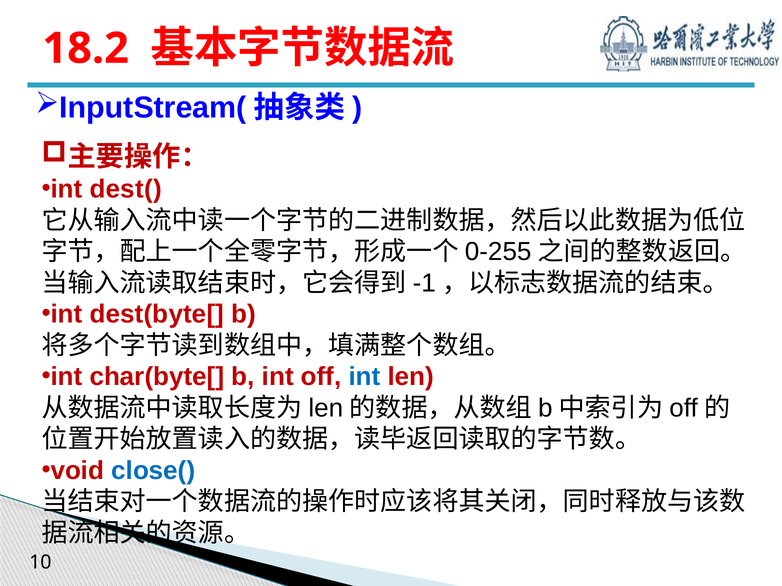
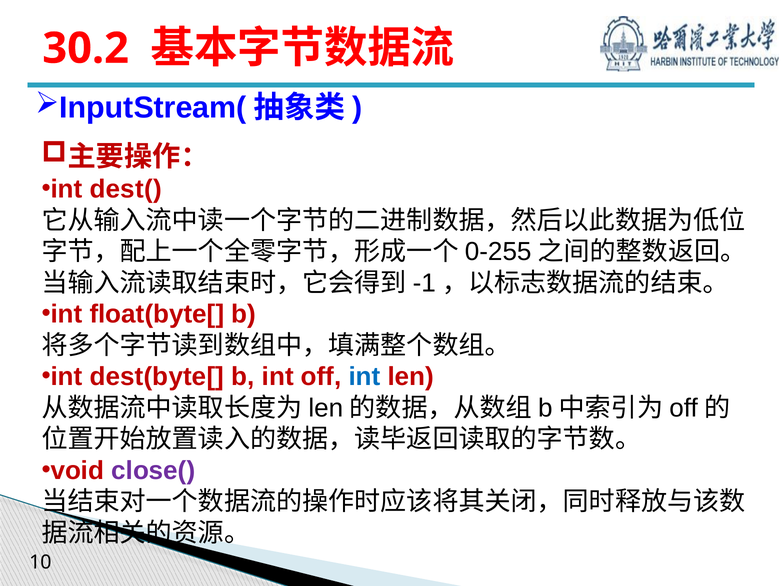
18.2: 18.2 -> 30.2 (86, 49)
dest(byte[: dest(byte[ -> float(byte[ (157, 315)
char(byte[: char(byte[ -> dest(byte[ (157, 377)
close( colour: blue -> purple (153, 471)
